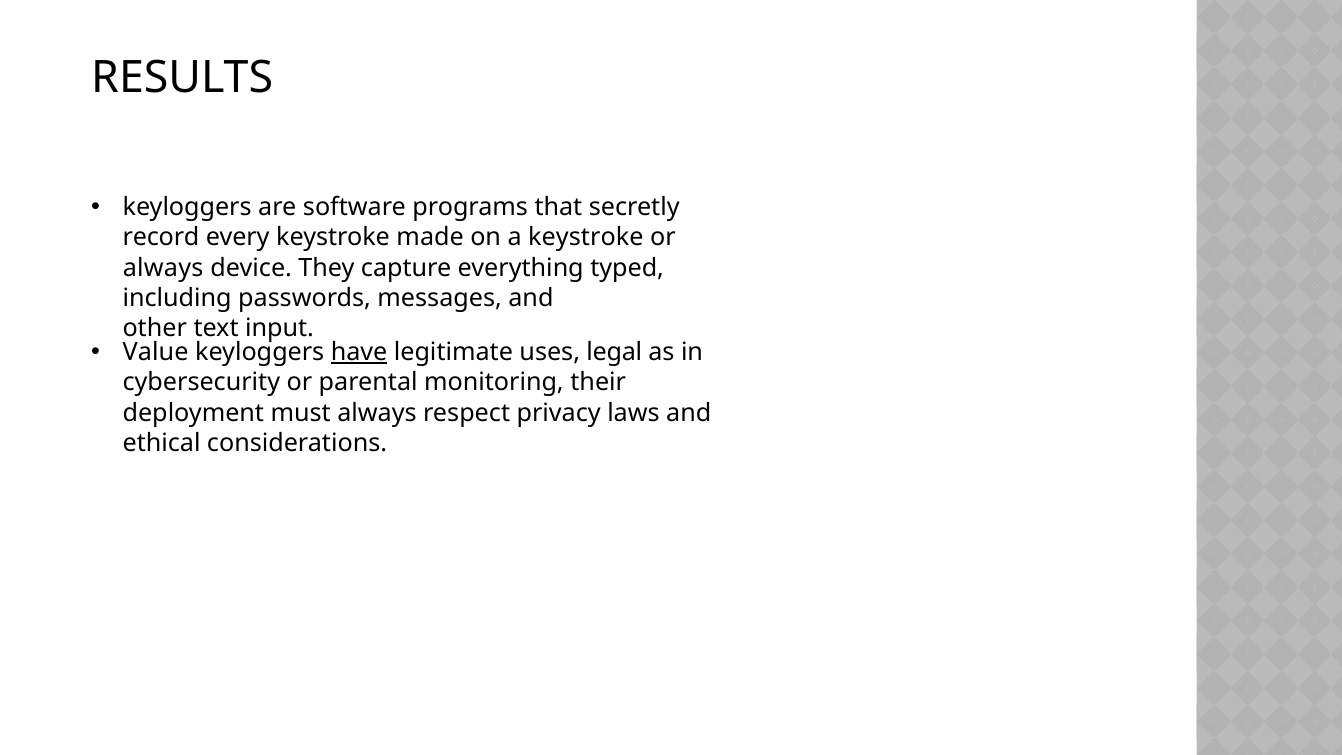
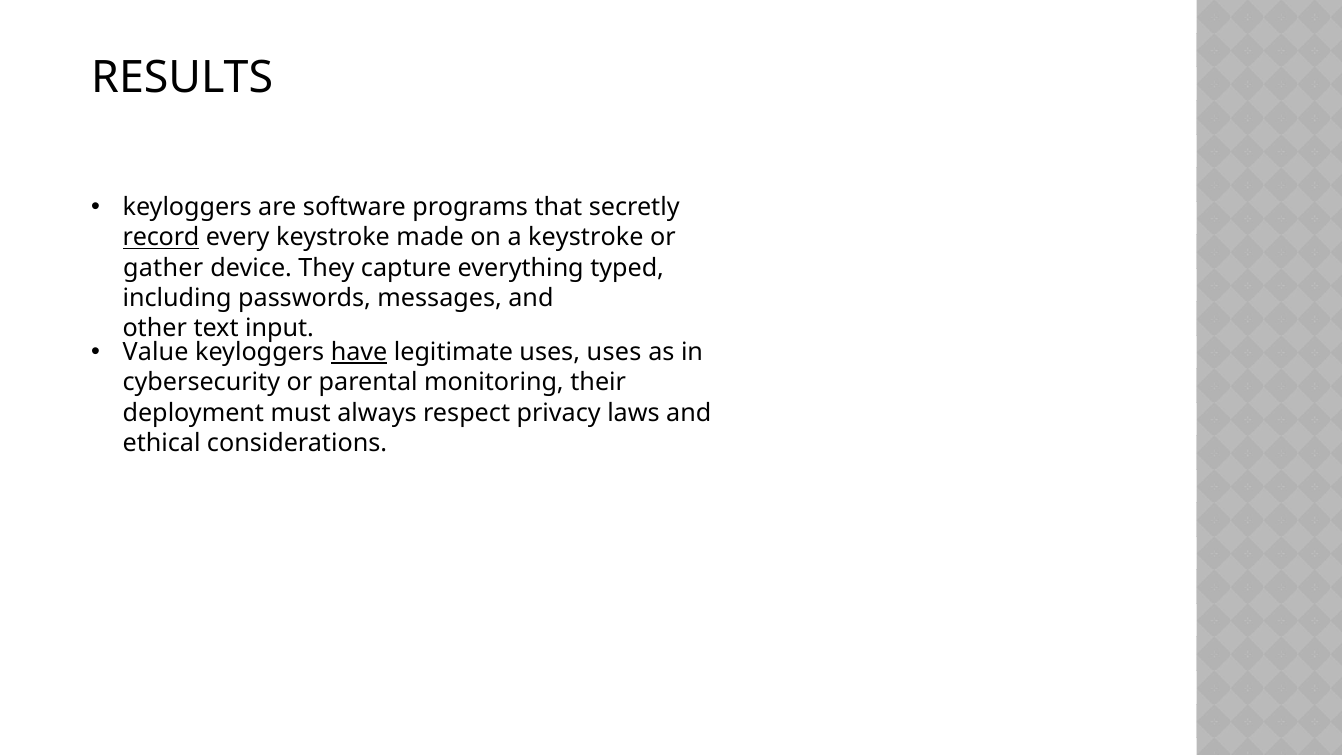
record underline: none -> present (161, 238)
always: always -> gather (163, 268)
uses legal: legal -> uses (614, 352)
